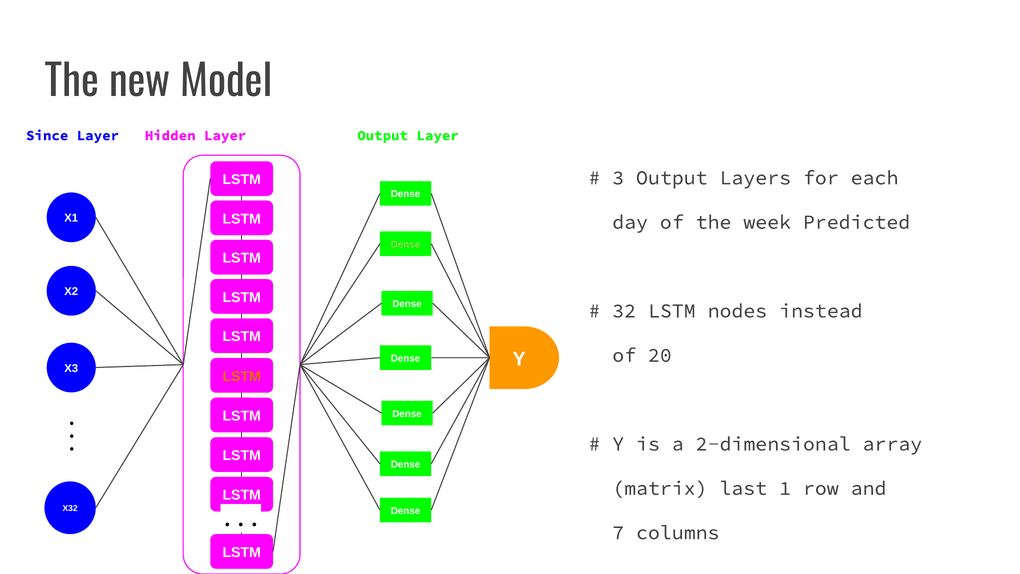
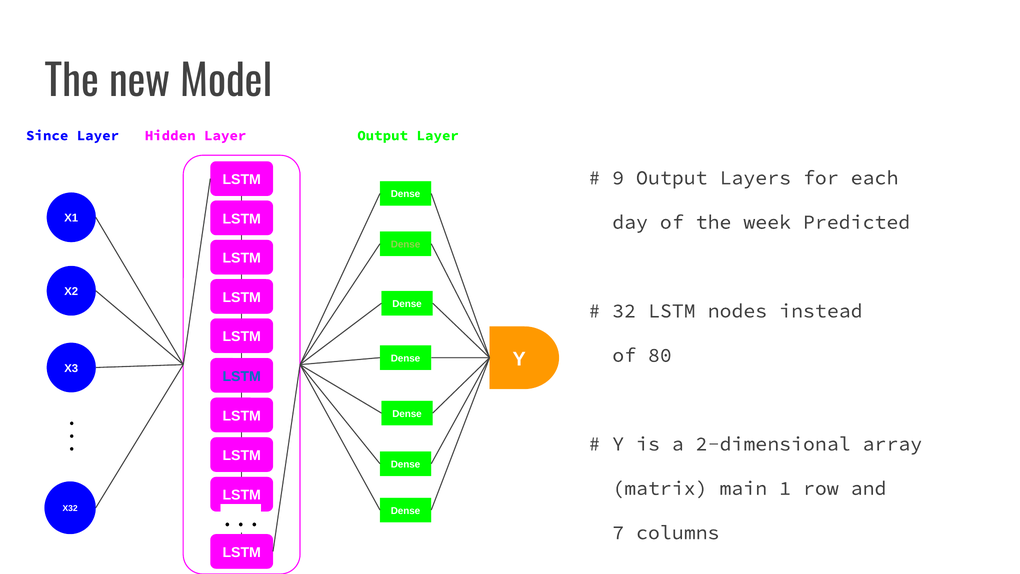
3: 3 -> 9 (618, 178)
20: 20 -> 80 (660, 355)
LSTM colour: orange -> blue (242, 376)
last: last -> main (743, 488)
